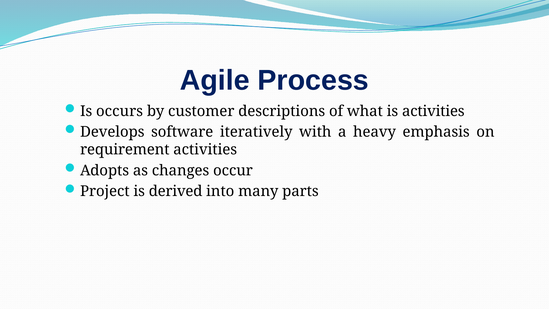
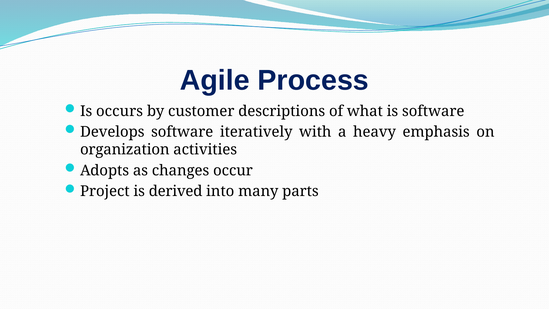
is activities: activities -> software (433, 111)
requirement: requirement -> organization (125, 150)
